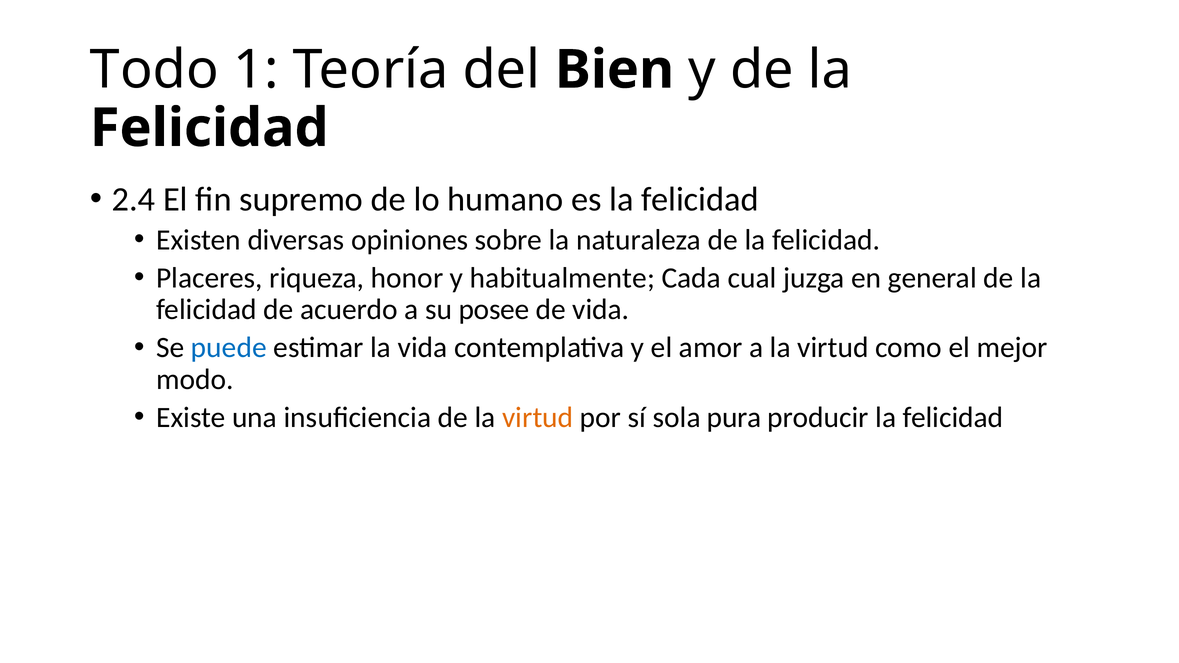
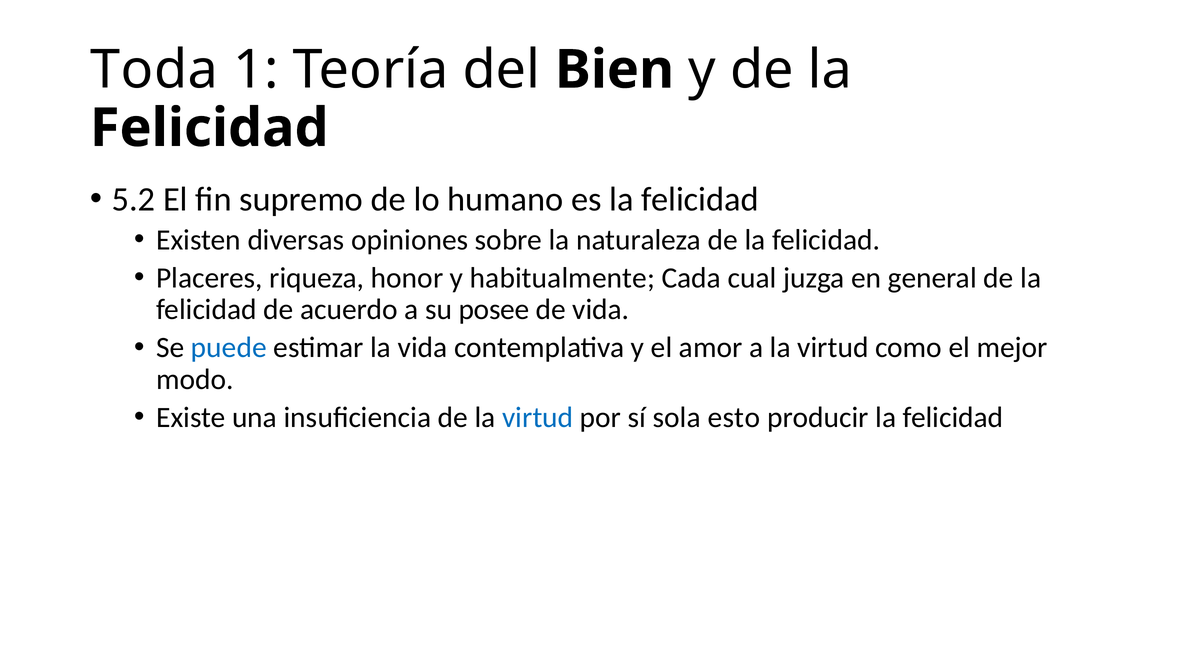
Todo: Todo -> Toda (154, 70)
2.4: 2.4 -> 5.2 (134, 199)
virtud colour: orange -> blue (538, 417)
pura: pura -> esto (734, 417)
